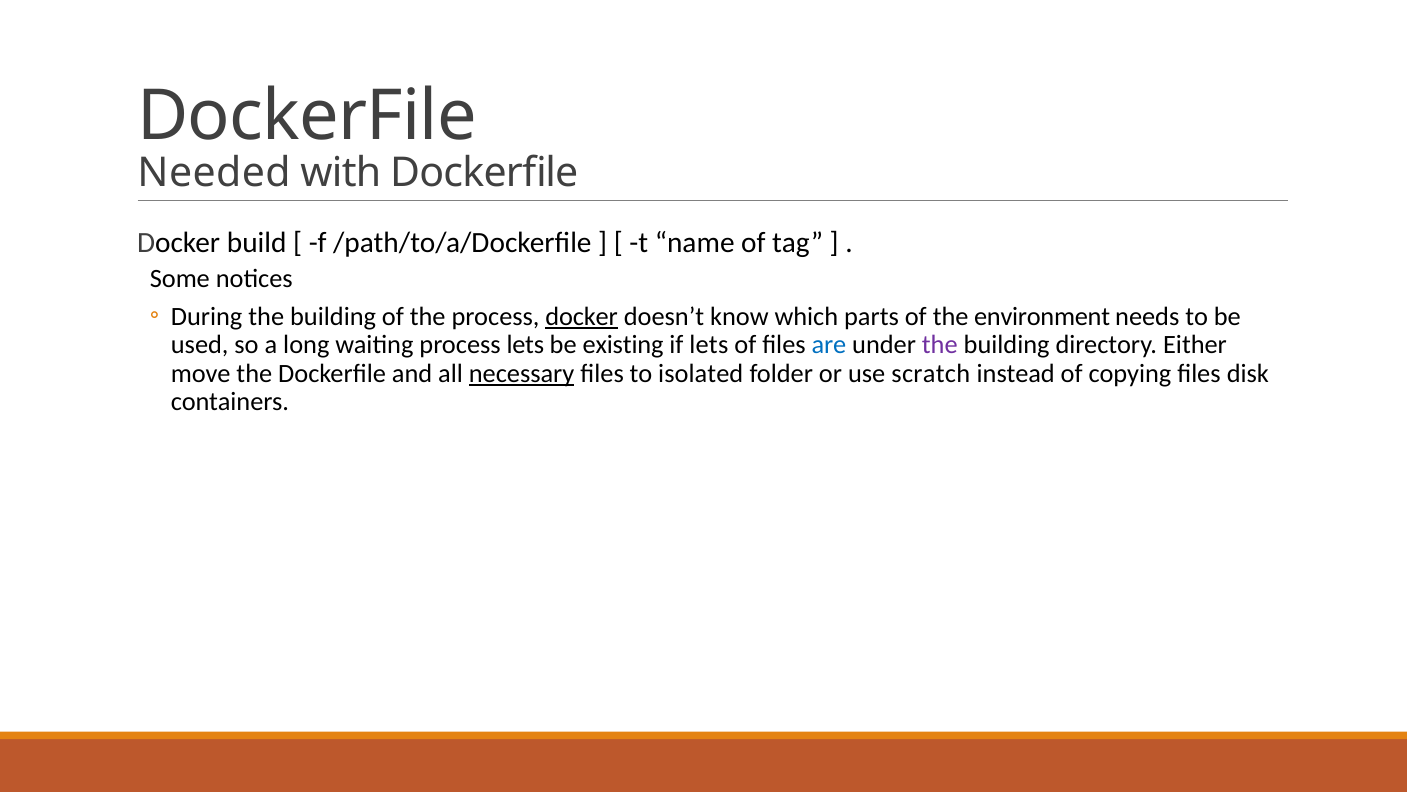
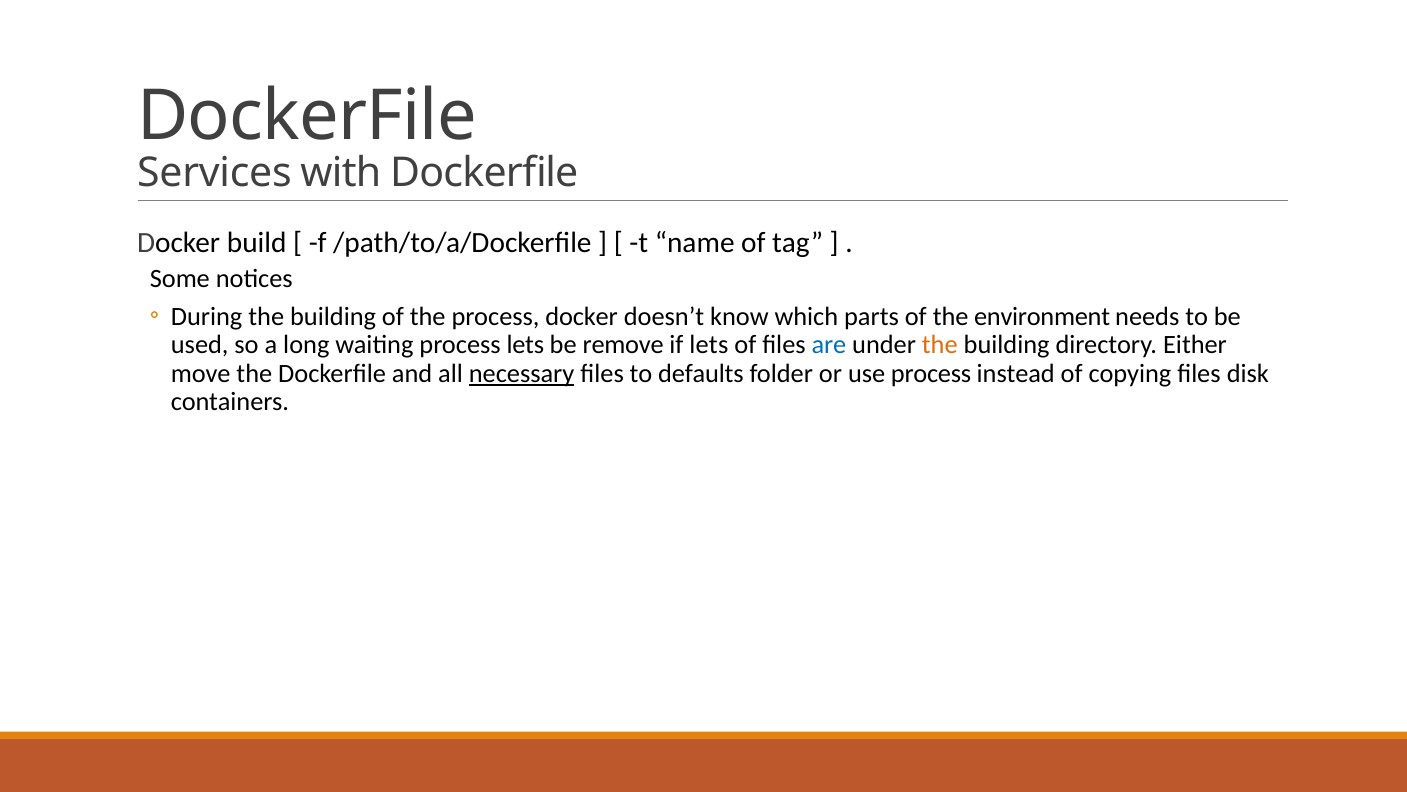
Needed: Needed -> Services (214, 173)
docker underline: present -> none (582, 316)
existing: existing -> remove (623, 345)
the colour: purple -> orange (940, 345)
isolated: isolated -> defaults (701, 373)
use scratch: scratch -> process (931, 373)
